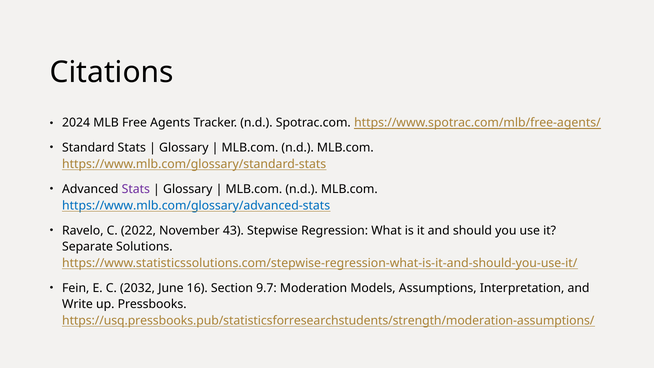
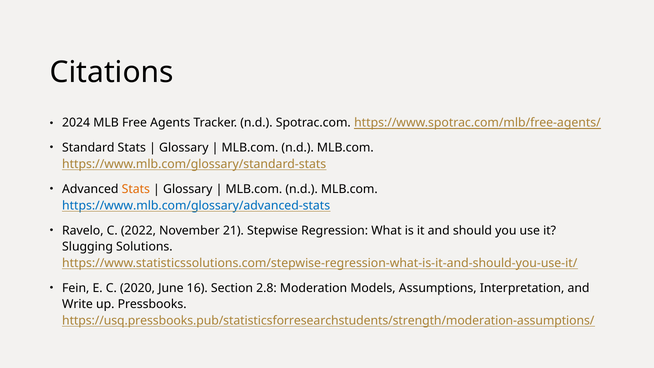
Stats colour: purple -> orange (136, 189)
43: 43 -> 21 (233, 231)
Separate: Separate -> Slugging (88, 247)
2032: 2032 -> 2020 (138, 288)
9.7: 9.7 -> 2.8 (266, 288)
